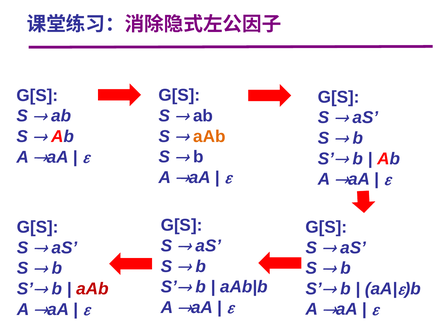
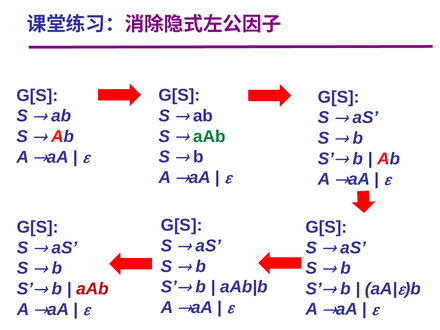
aAb colour: orange -> green (209, 136)
